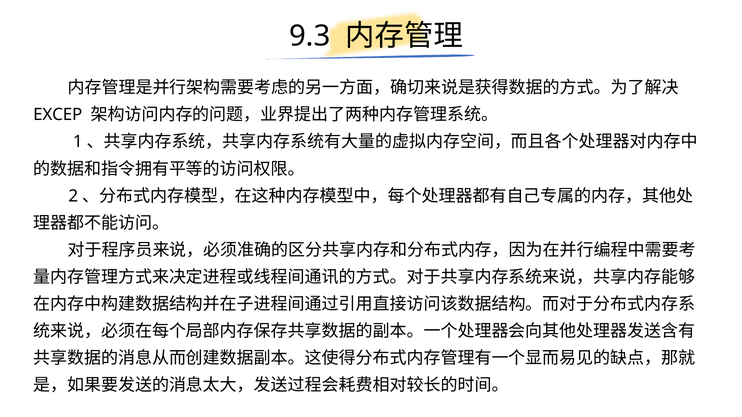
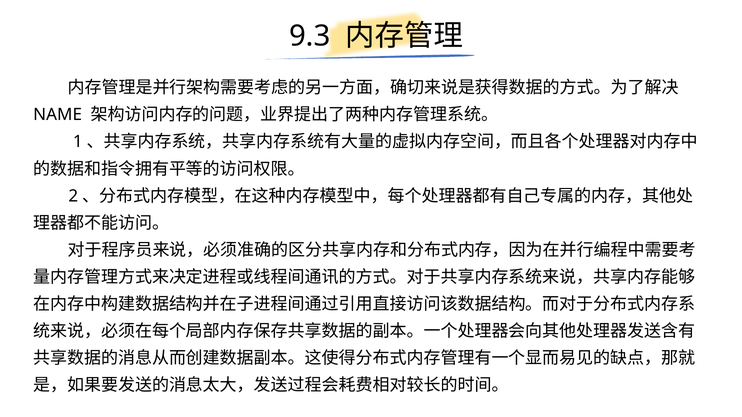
EXCEP: EXCEP -> NAME (58, 115)
